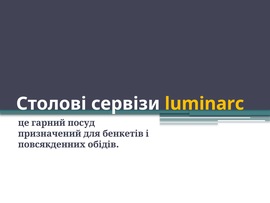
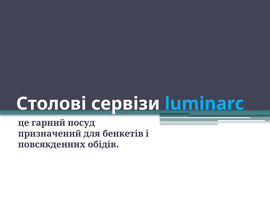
luminarc colour: yellow -> light blue (204, 103)
